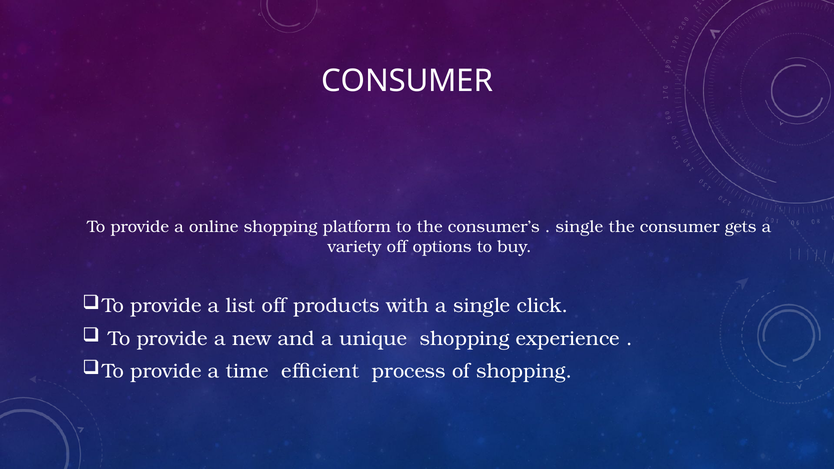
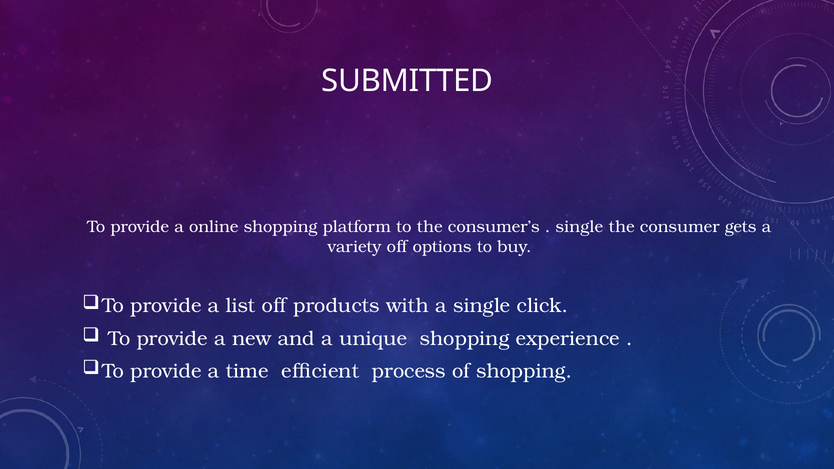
CONSUMER: CONSUMER -> SUBMITTED (407, 81)
